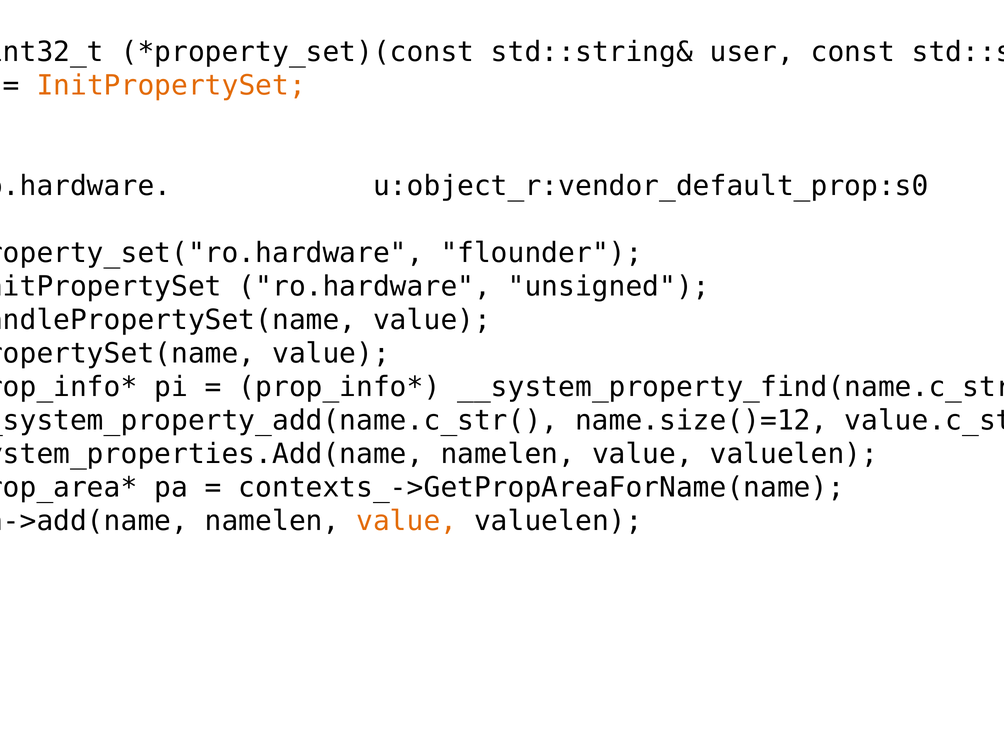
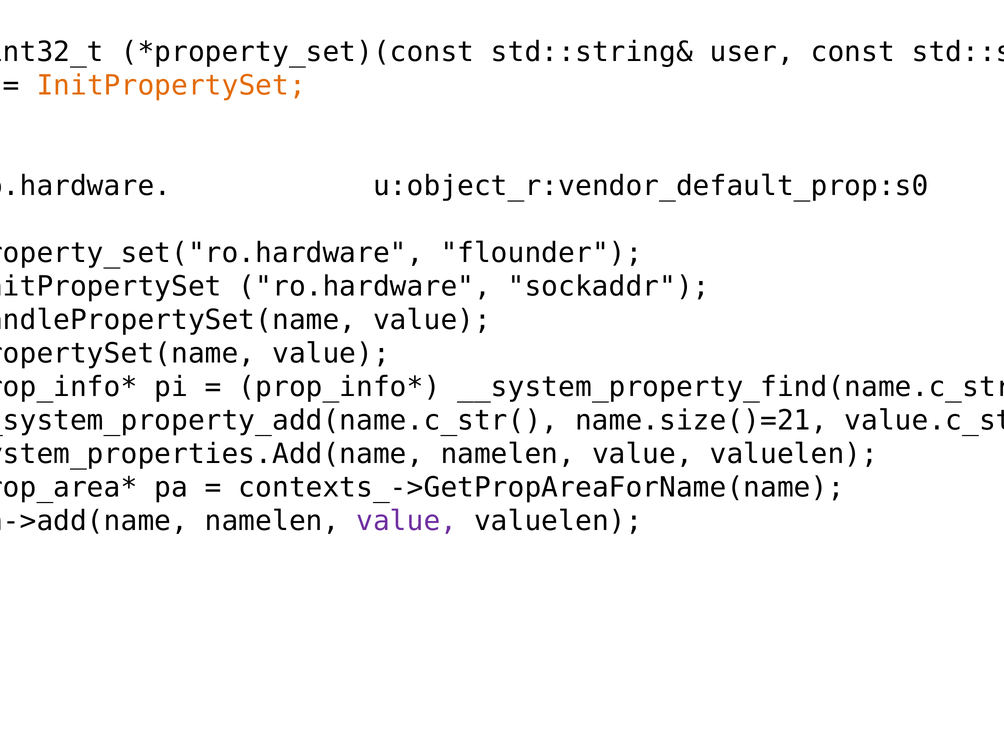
unsigned: unsigned -> sockaddr (609, 287)
name.size()=12: name.size()=12 -> name.size()=21 (701, 421)
value colour: orange -> purple (407, 521)
